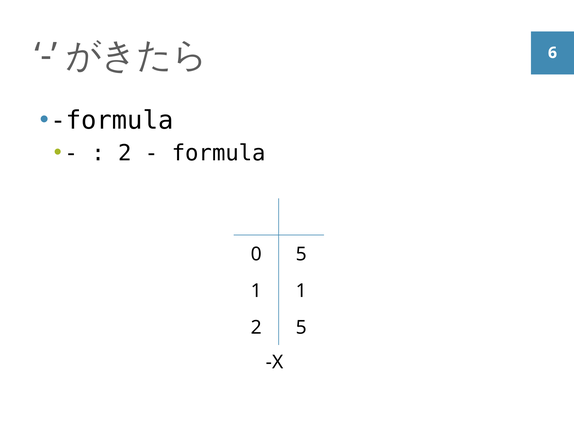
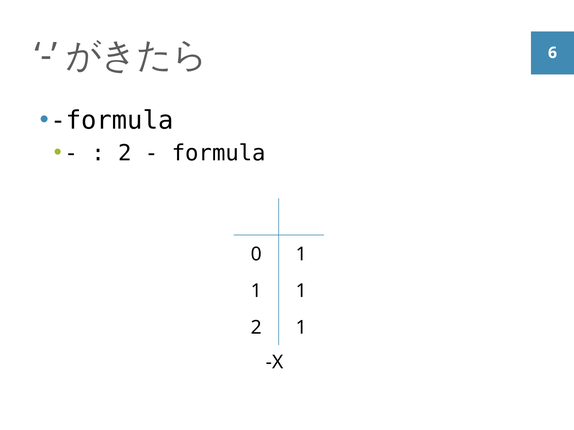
0 5: 5 -> 1 (301, 255)
2 5: 5 -> 1 (301, 328)
